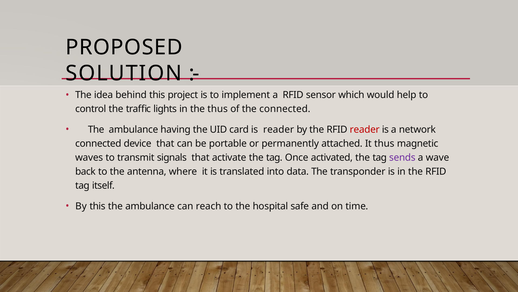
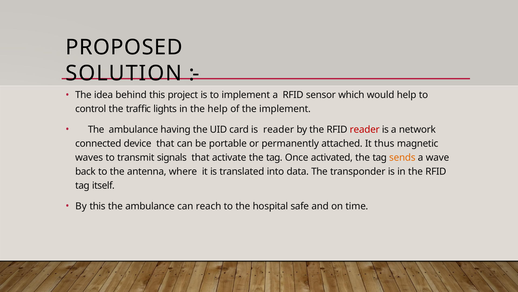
the thus: thus -> help (218, 109)
the connected: connected -> implement (285, 109)
sends colour: purple -> orange (402, 157)
